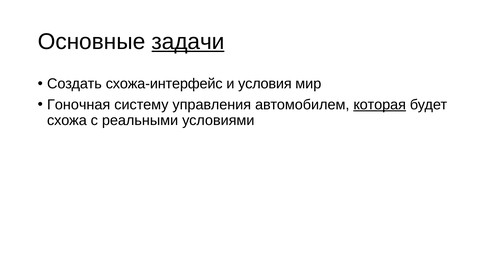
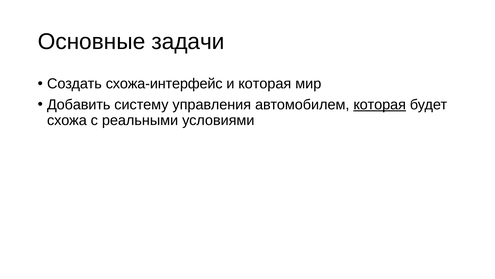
задачи underline: present -> none (188, 42)
и условия: условия -> которая (265, 84)
Гоночная: Гоночная -> Добавить (79, 104)
